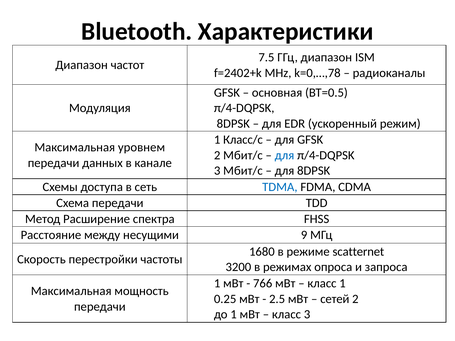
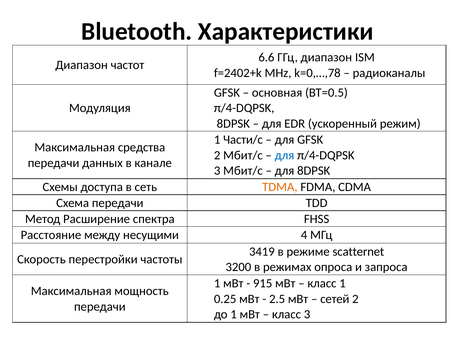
7.5: 7.5 -> 6.6 (266, 57)
Класс/с: Класс/с -> Части/с (243, 140)
уровнем: уровнем -> средства (142, 148)
TDMA colour: blue -> orange (280, 187)
9: 9 -> 4 (304, 235)
1680: 1680 -> 3419 (262, 252)
766: 766 -> 915 (263, 284)
